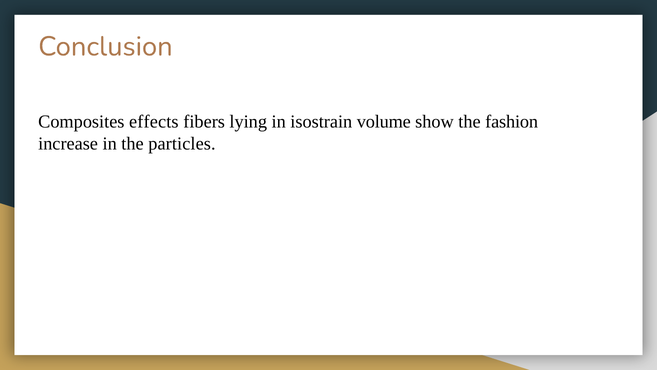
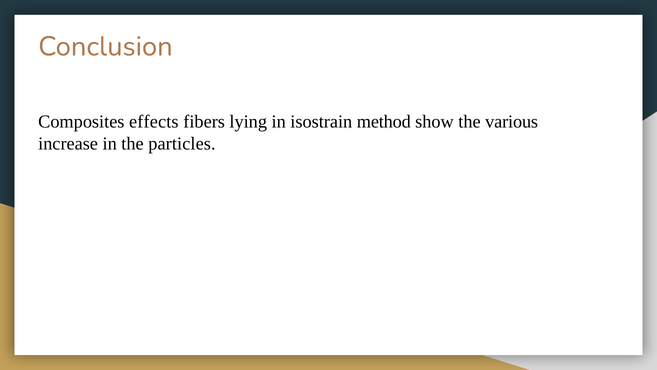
volume: volume -> method (384, 122)
fashion: fashion -> various (512, 122)
